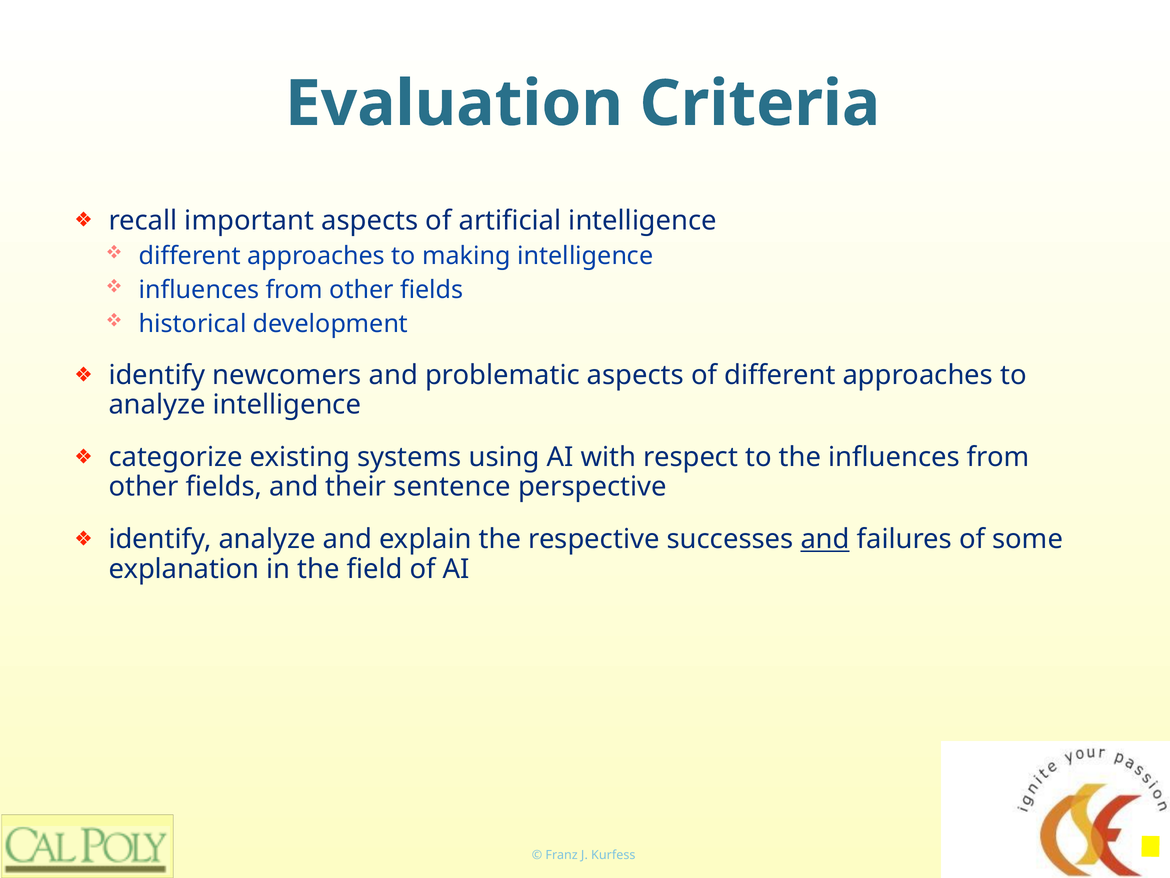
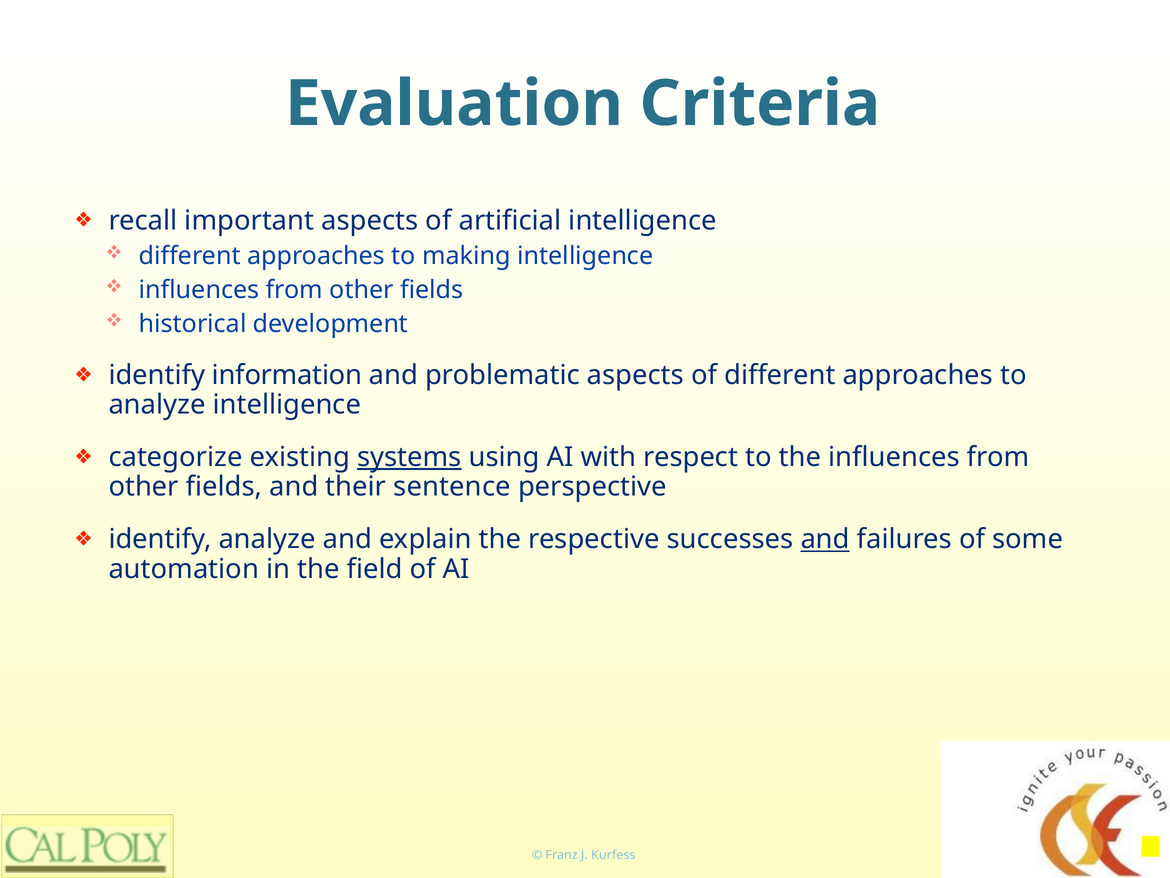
newcomers: newcomers -> information (287, 375)
systems underline: none -> present (409, 457)
explanation: explanation -> automation (184, 569)
